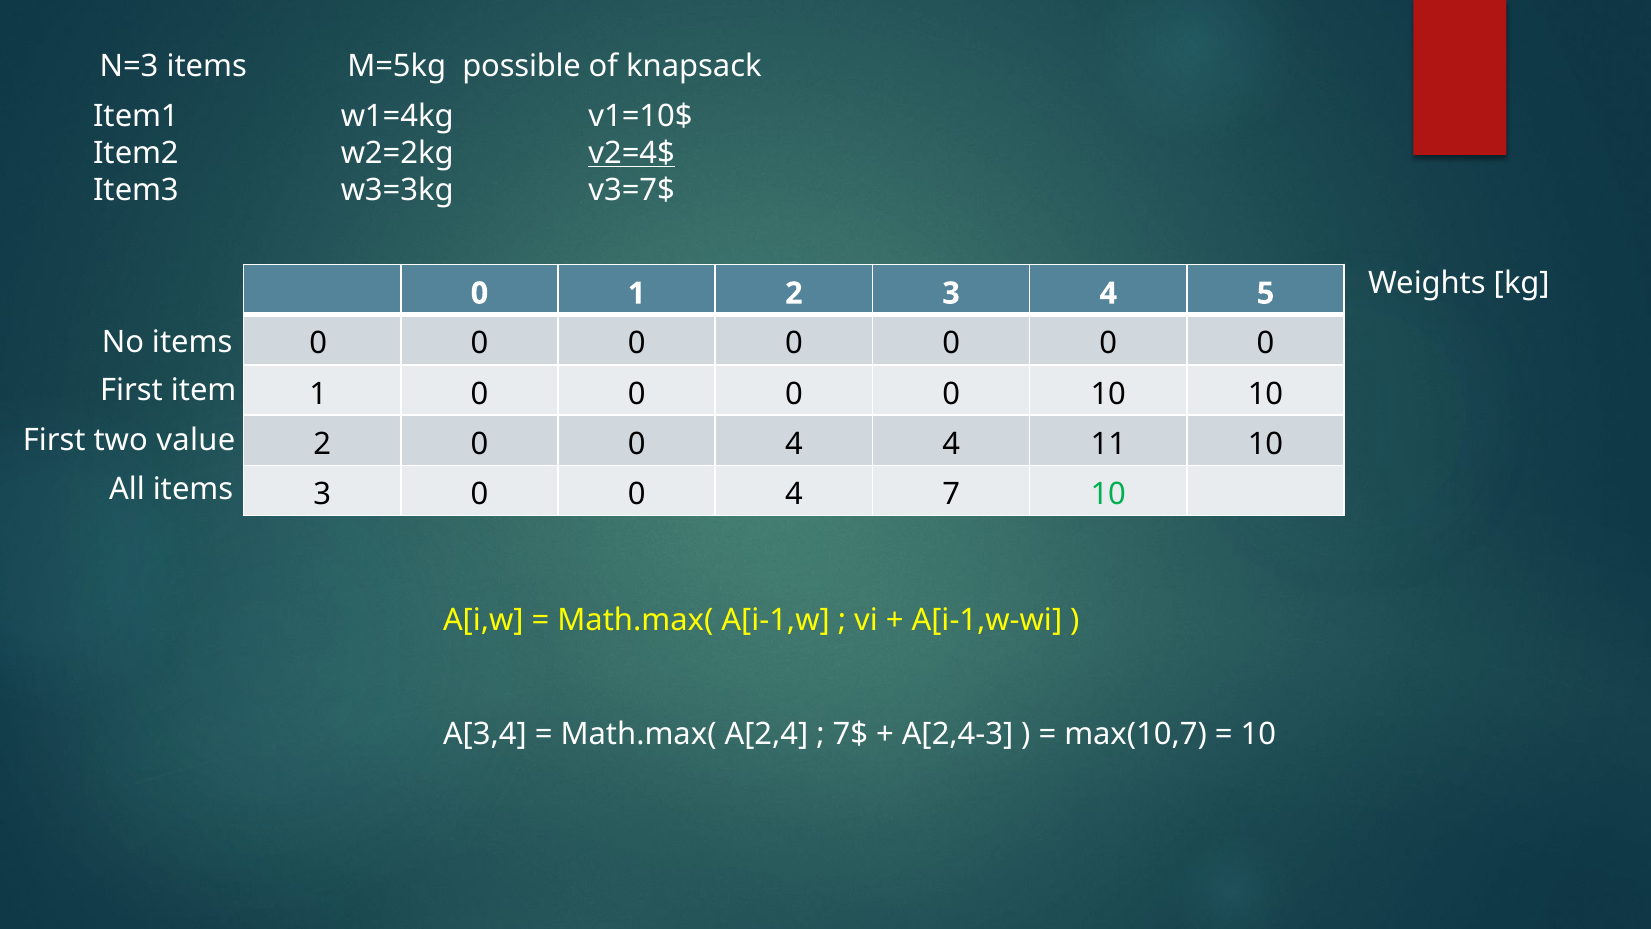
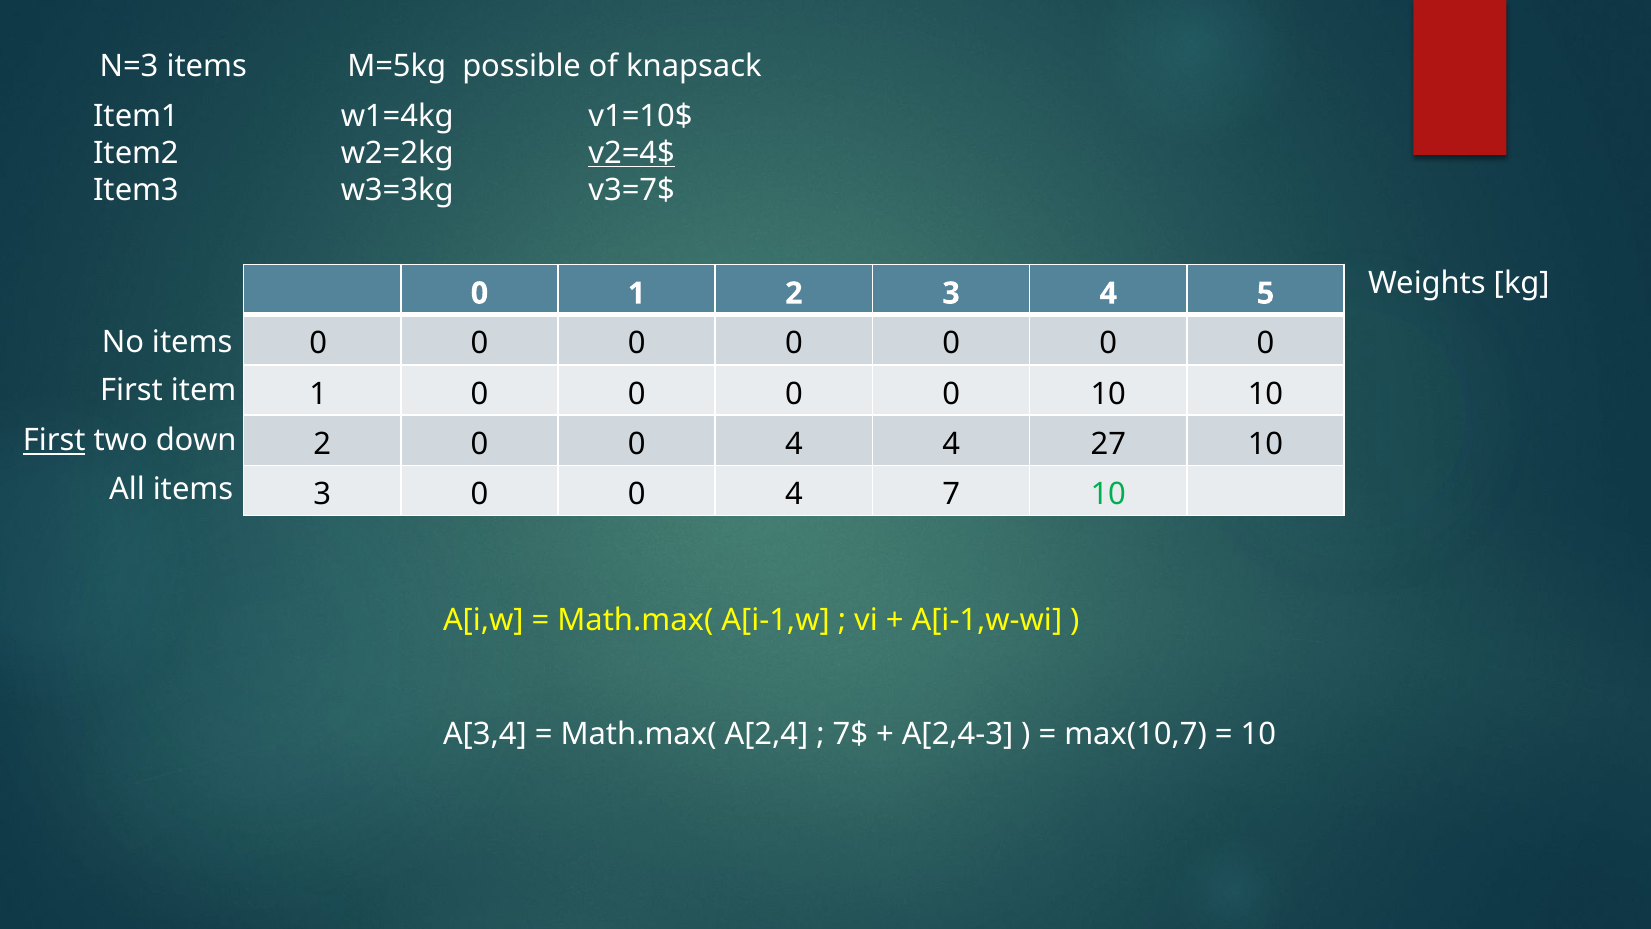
First underline: none -> present (54, 440)
value: value -> down (196, 440)
11: 11 -> 27 (1108, 444)
